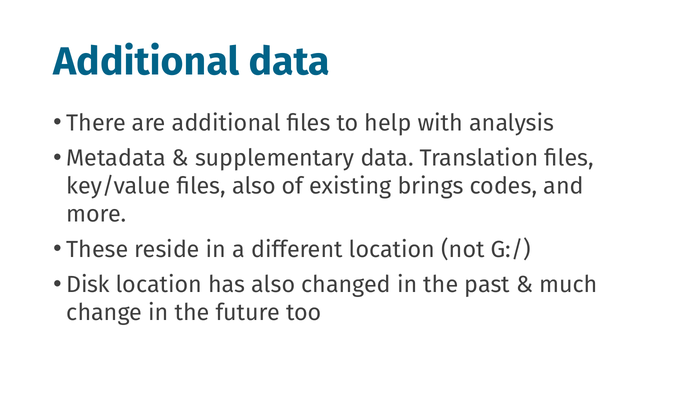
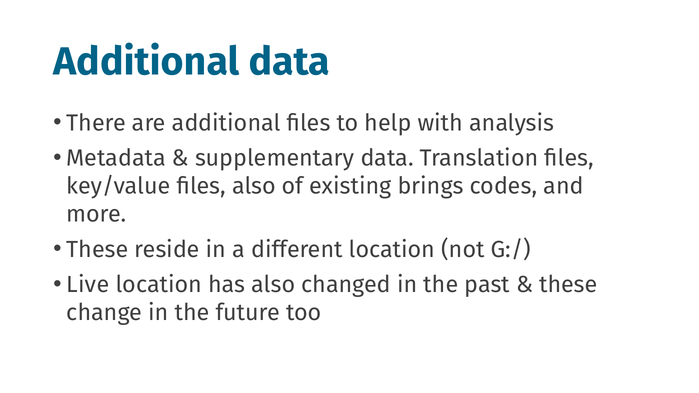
Disk: Disk -> Live (88, 285)
much: much -> these (568, 285)
